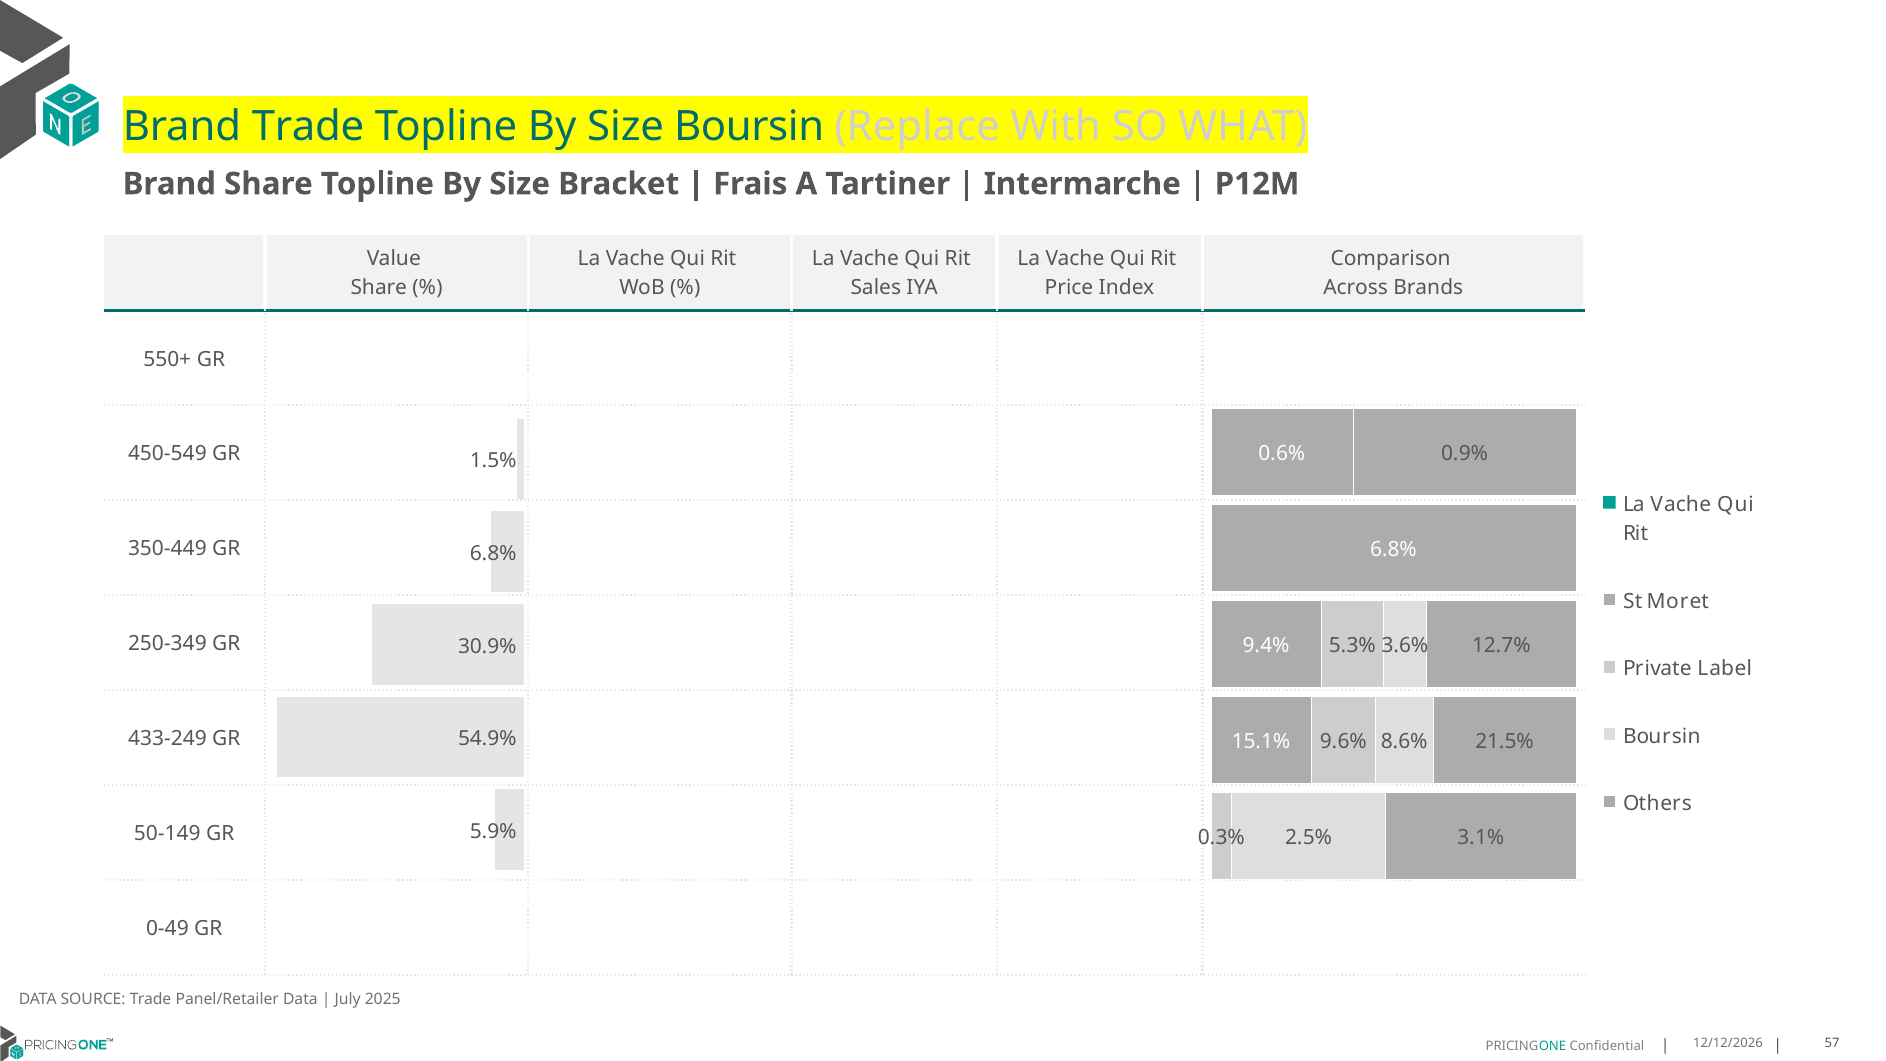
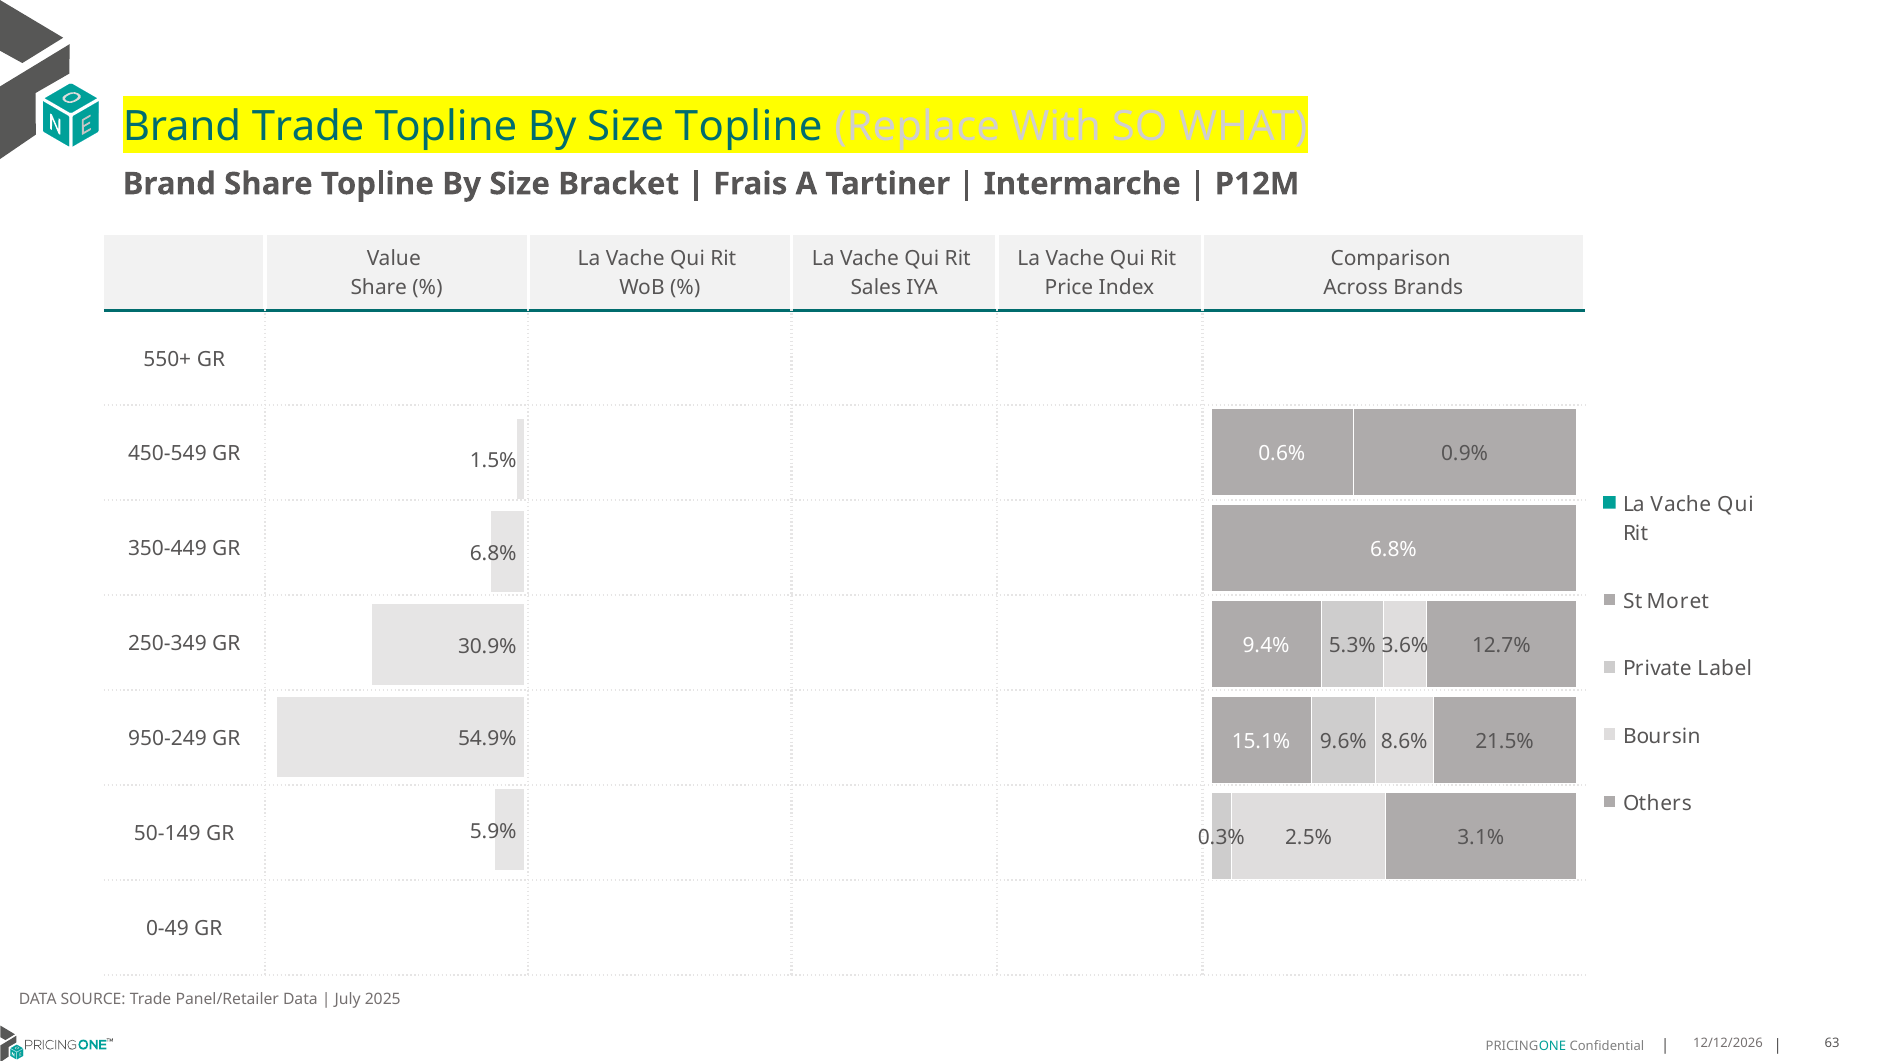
Size Boursin: Boursin -> Topline (749, 127)
433-249: 433-249 -> 950-249 (167, 739)
57: 57 -> 63 (1832, 1043)
